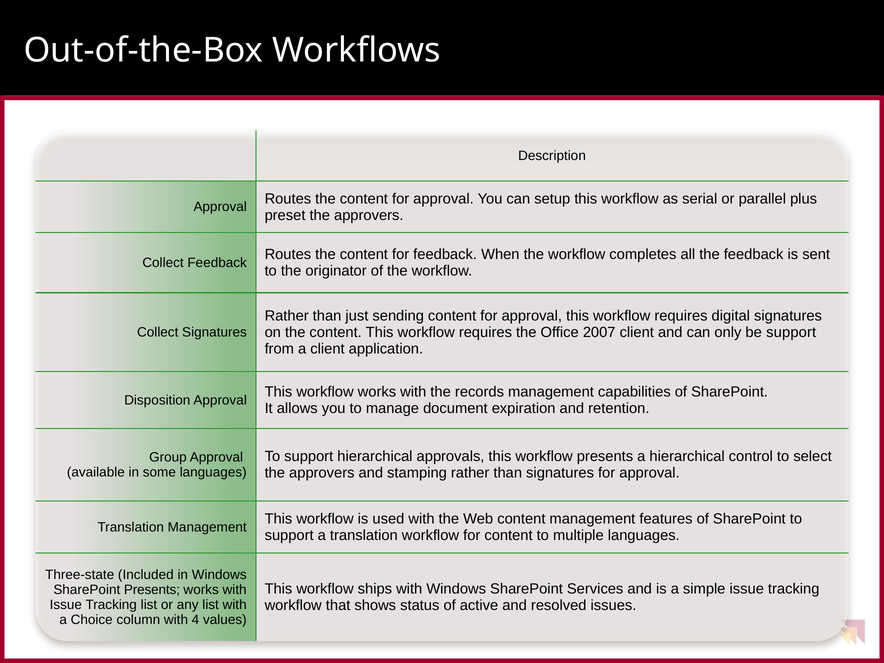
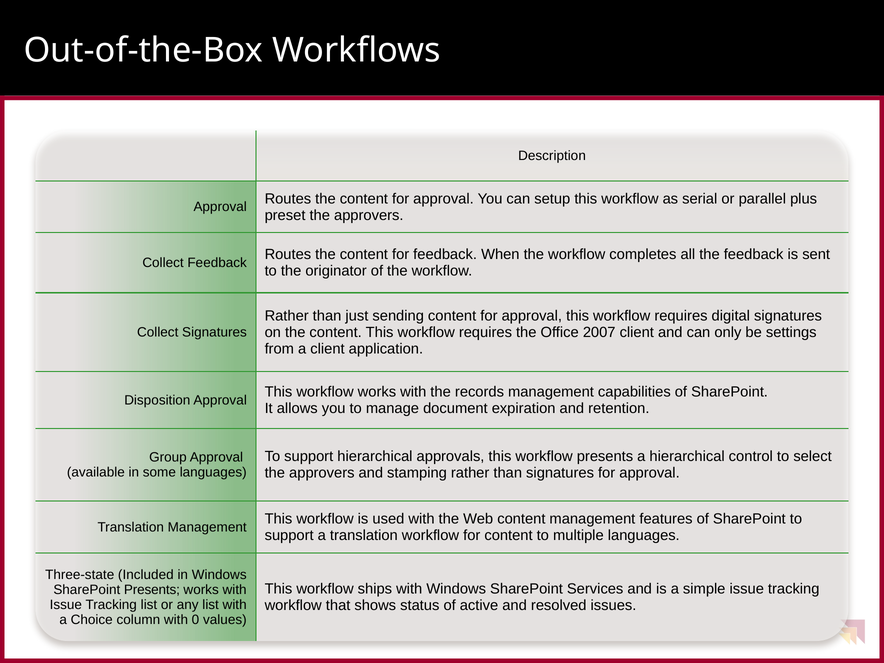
be support: support -> settings (791, 332)
4: 4 -> 0 (195, 620)
